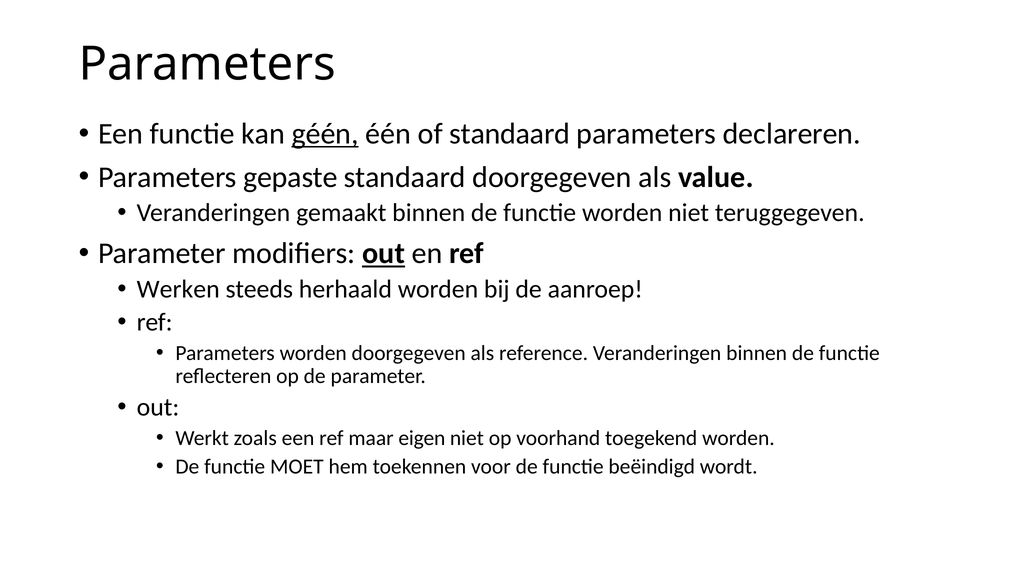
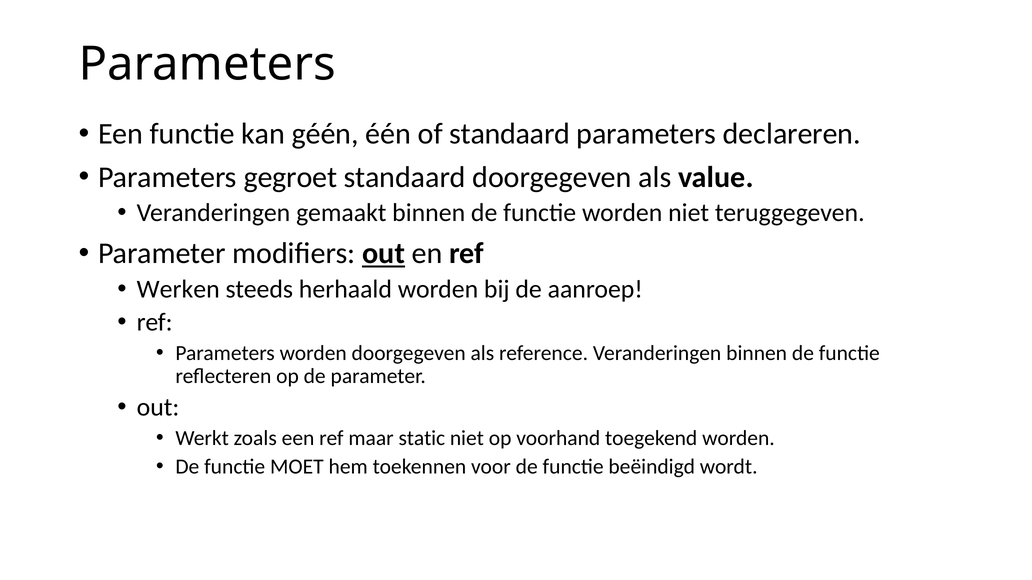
géén underline: present -> none (325, 134)
gepaste: gepaste -> gegroet (290, 177)
eigen: eigen -> static (422, 438)
